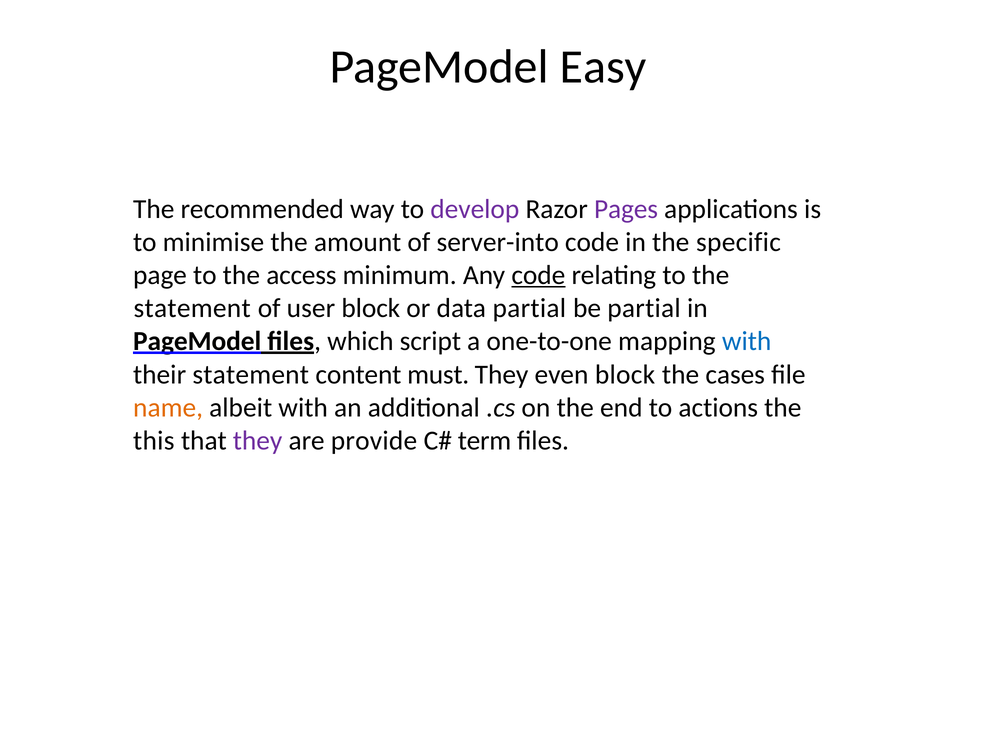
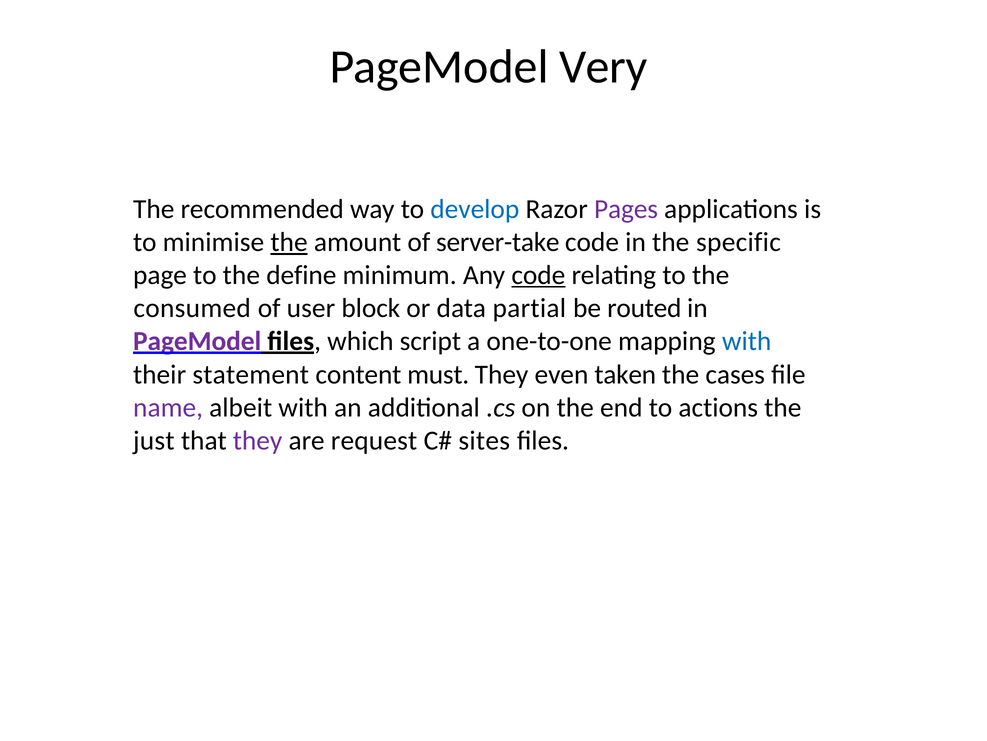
Easy: Easy -> Very (603, 67)
develop colour: purple -> blue (475, 209)
the underline: none -> present (289, 242)
server-into: server-into -> server-take (498, 242)
access: access -> define (301, 275)
statement: statement -> consumed (192, 308)
be partial: partial -> routed (644, 308)
PageModel colour: black -> purple (197, 341)
even block: block -> taken (625, 374)
name colour: orange -> purple (168, 407)
this: this -> just (154, 440)
provide: provide -> request (374, 440)
term: term -> sites (484, 440)
